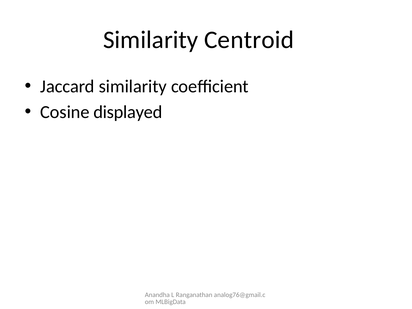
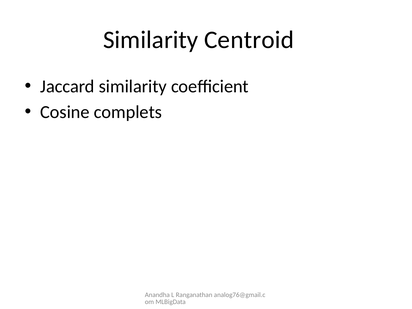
displayed: displayed -> complets (128, 112)
